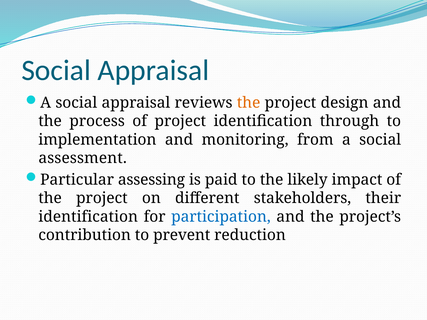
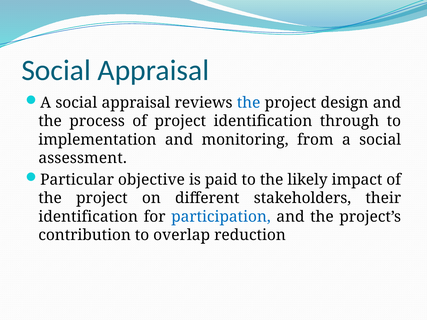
the colour: orange -> blue (249, 103)
assessing: assessing -> objective (151, 180)
prevent: prevent -> overlap (182, 235)
